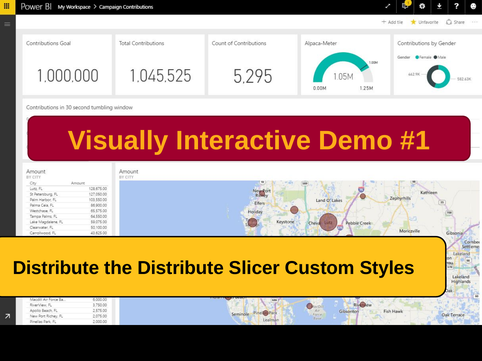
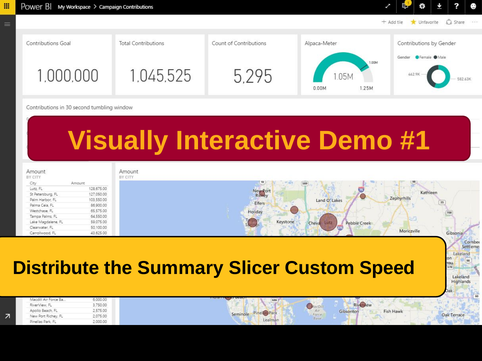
the Distribute: Distribute -> Summary (181, 268)
Styles: Styles -> Speed (387, 268)
